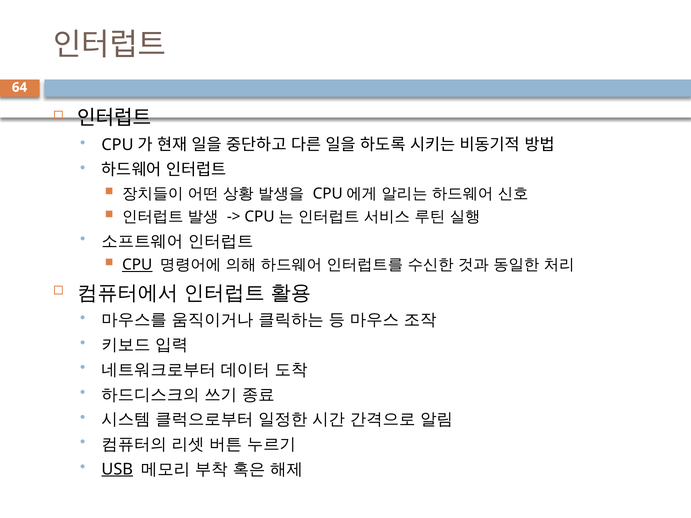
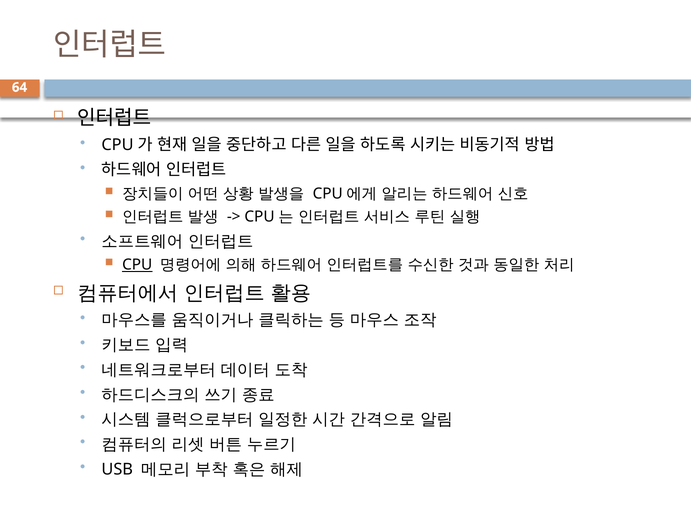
USB underline: present -> none (117, 469)
